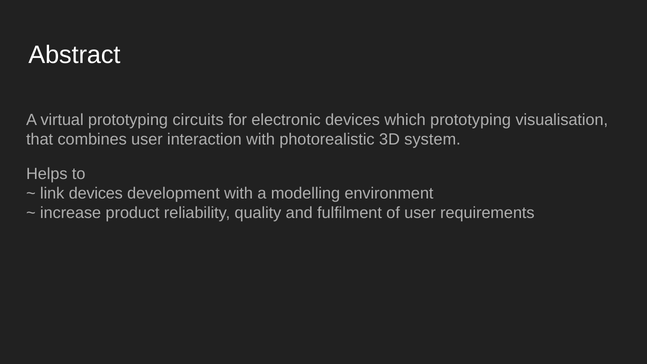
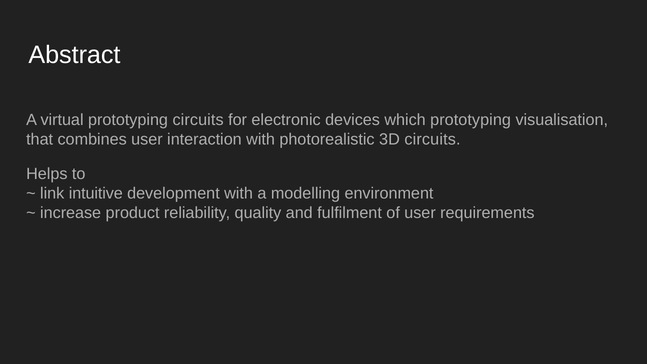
3D system: system -> circuits (432, 140)
link devices: devices -> intuitive (96, 193)
